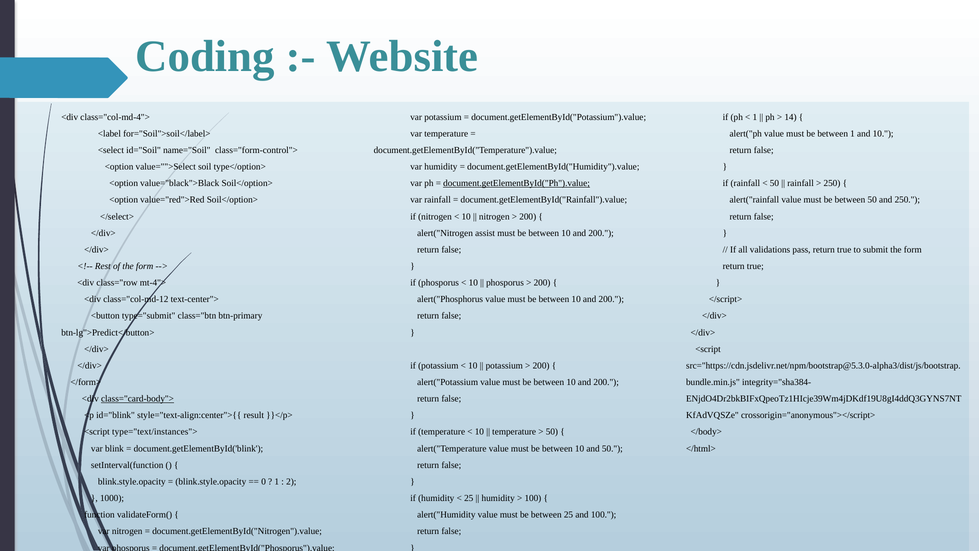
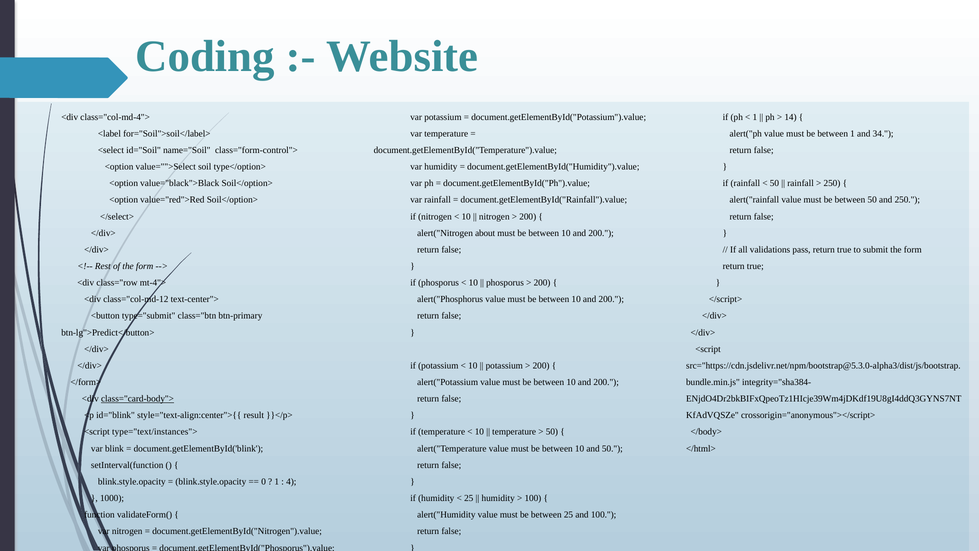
and 10: 10 -> 34 (883, 134)
document.getElementById("Ph").value underline: present -> none (517, 183)
assist: assist -> about (485, 233)
2: 2 -> 4 (291, 481)
